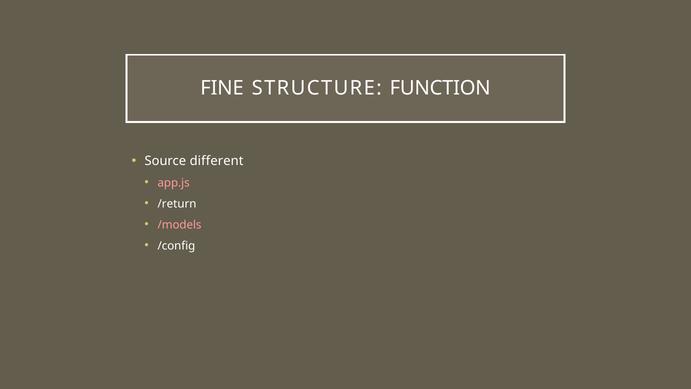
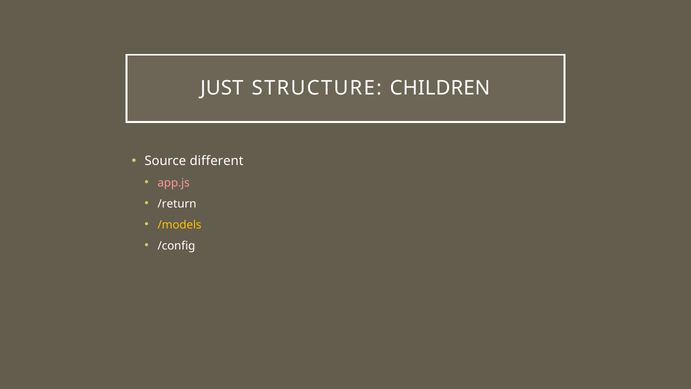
FINE: FINE -> JUST (222, 88)
FUNCTION: FUNCTION -> CHILDREN (440, 88)
/models colour: pink -> yellow (180, 225)
